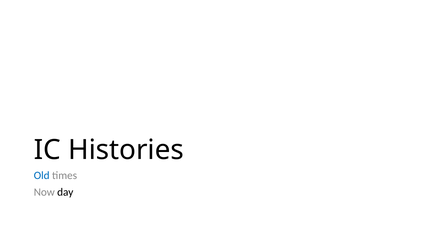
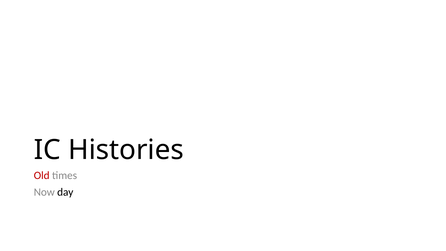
Old colour: blue -> red (42, 176)
